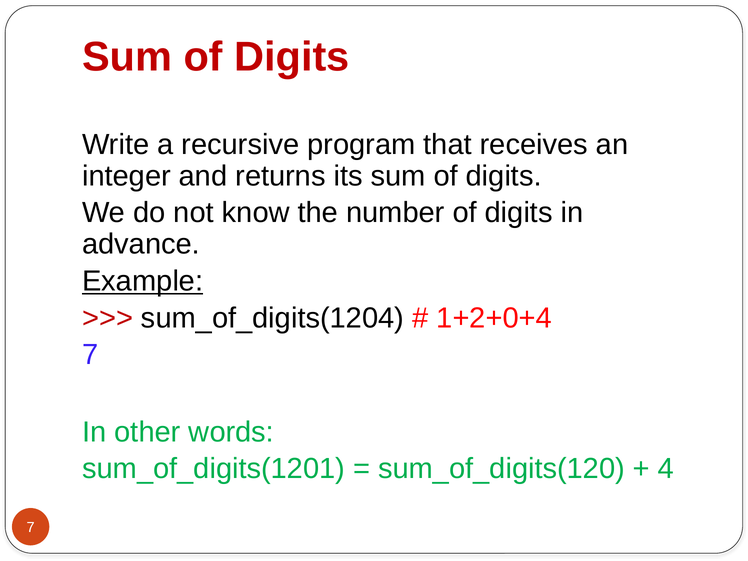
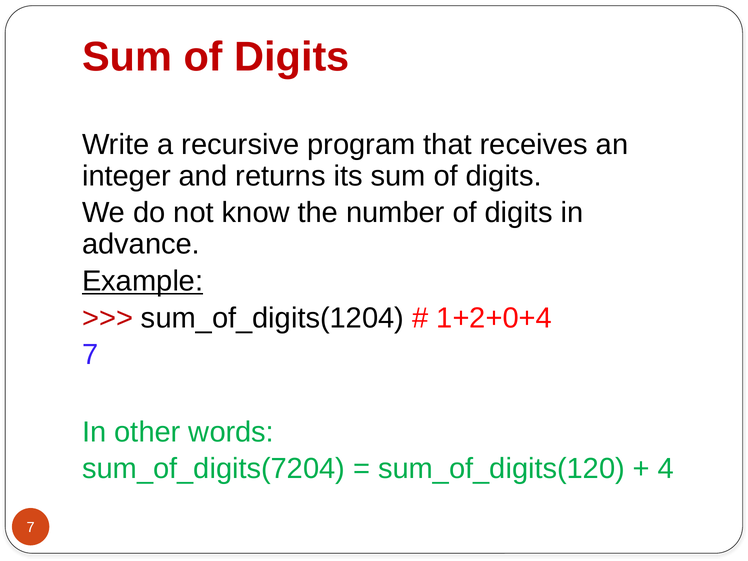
sum_of_digits(1201: sum_of_digits(1201 -> sum_of_digits(7204 (214, 469)
